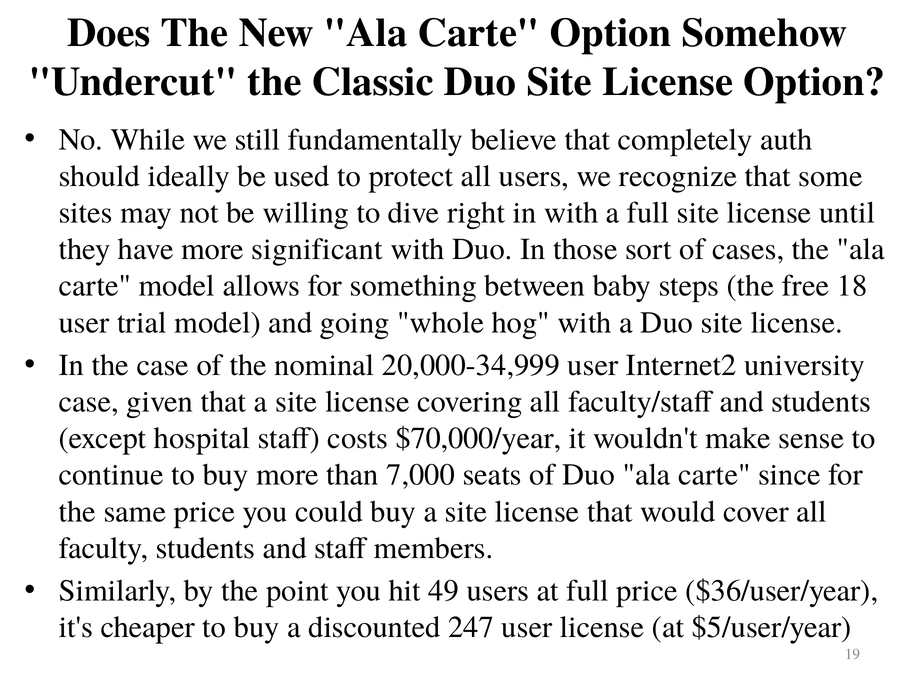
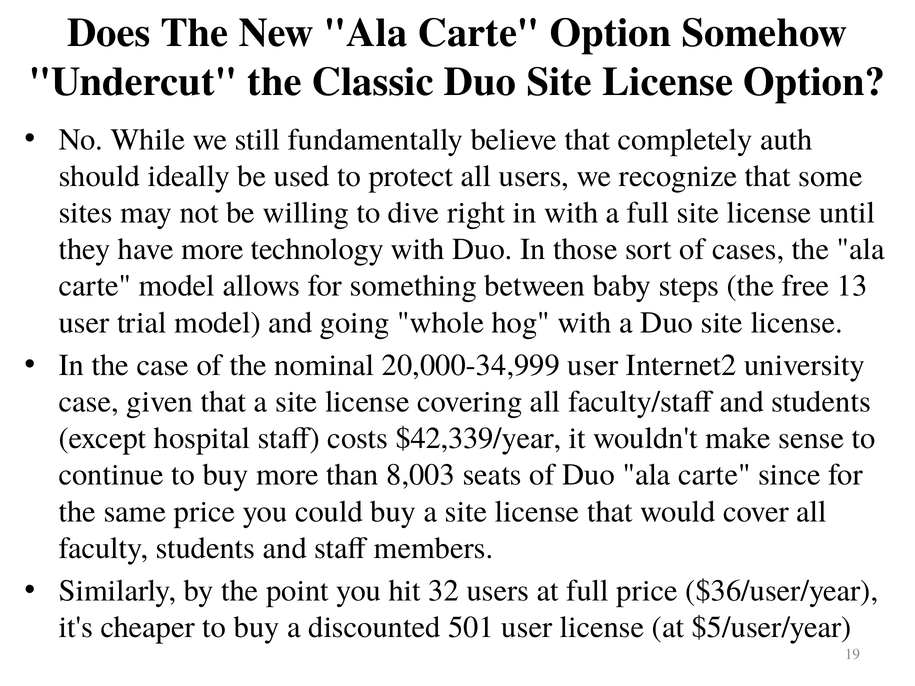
significant: significant -> technology (317, 249)
18: 18 -> 13 (852, 286)
$70,000/year: $70,000/year -> $42,339/year (478, 438)
7,000: 7,000 -> 8,003 (421, 475)
49: 49 -> 32 (444, 591)
247: 247 -> 501 (471, 628)
